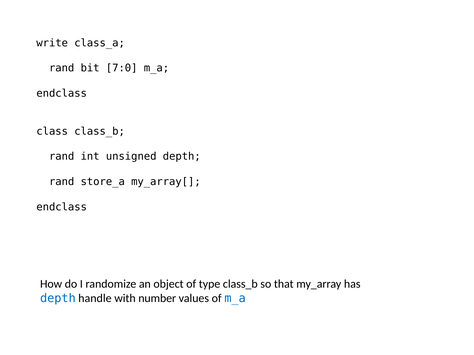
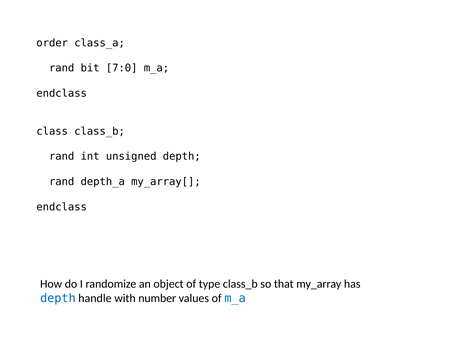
write: write -> order (52, 43)
store_a: store_a -> depth_a (103, 182)
